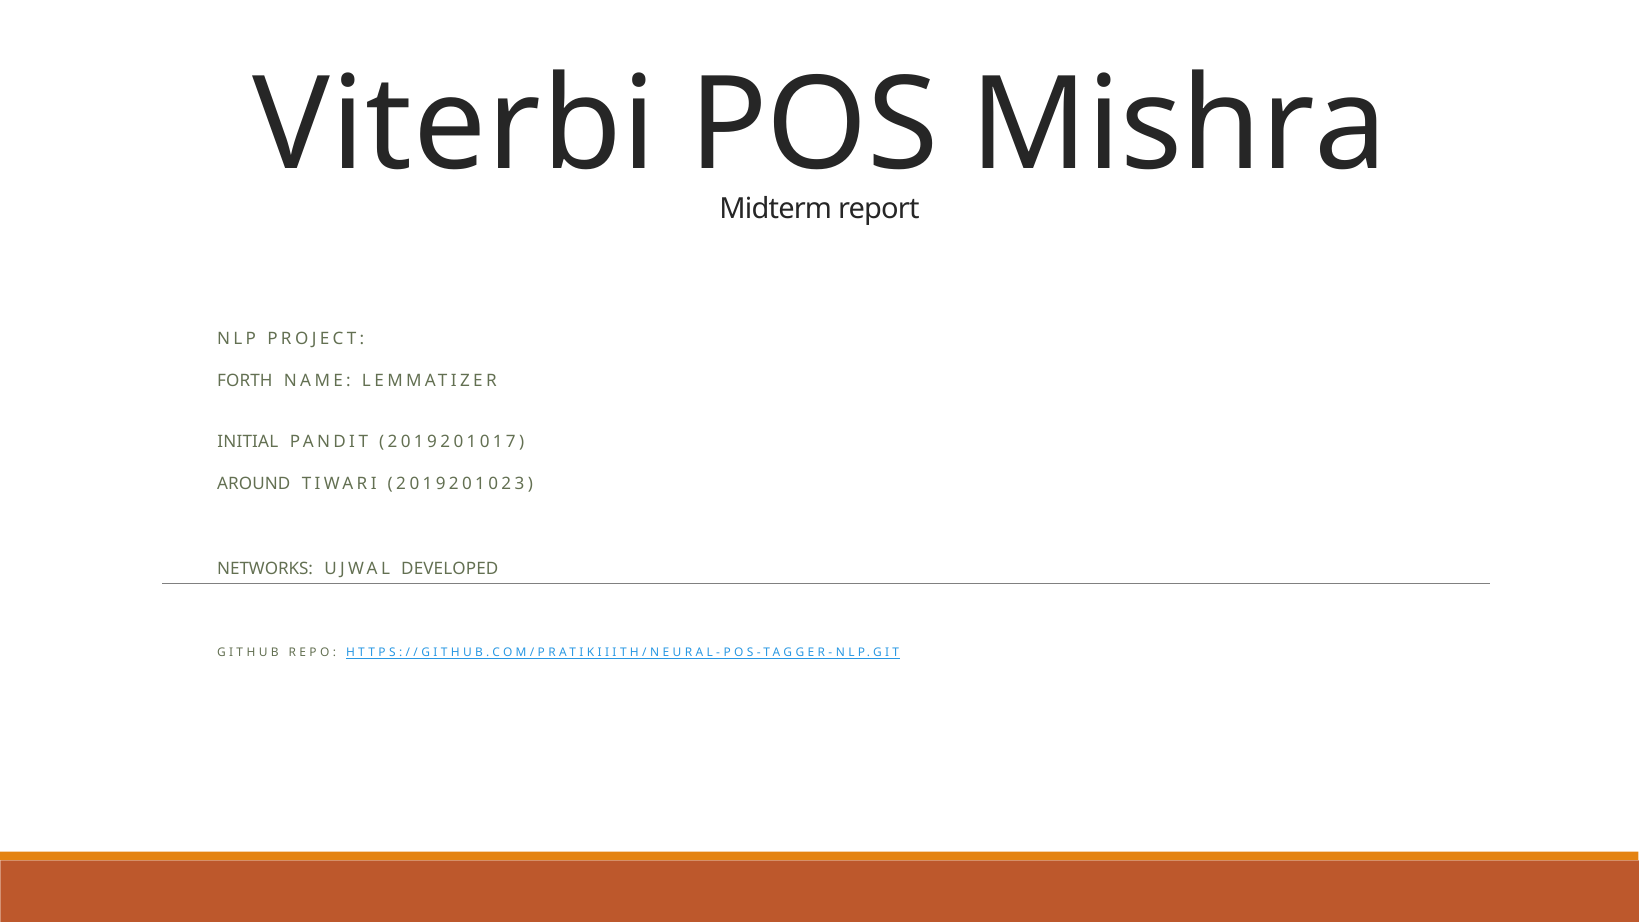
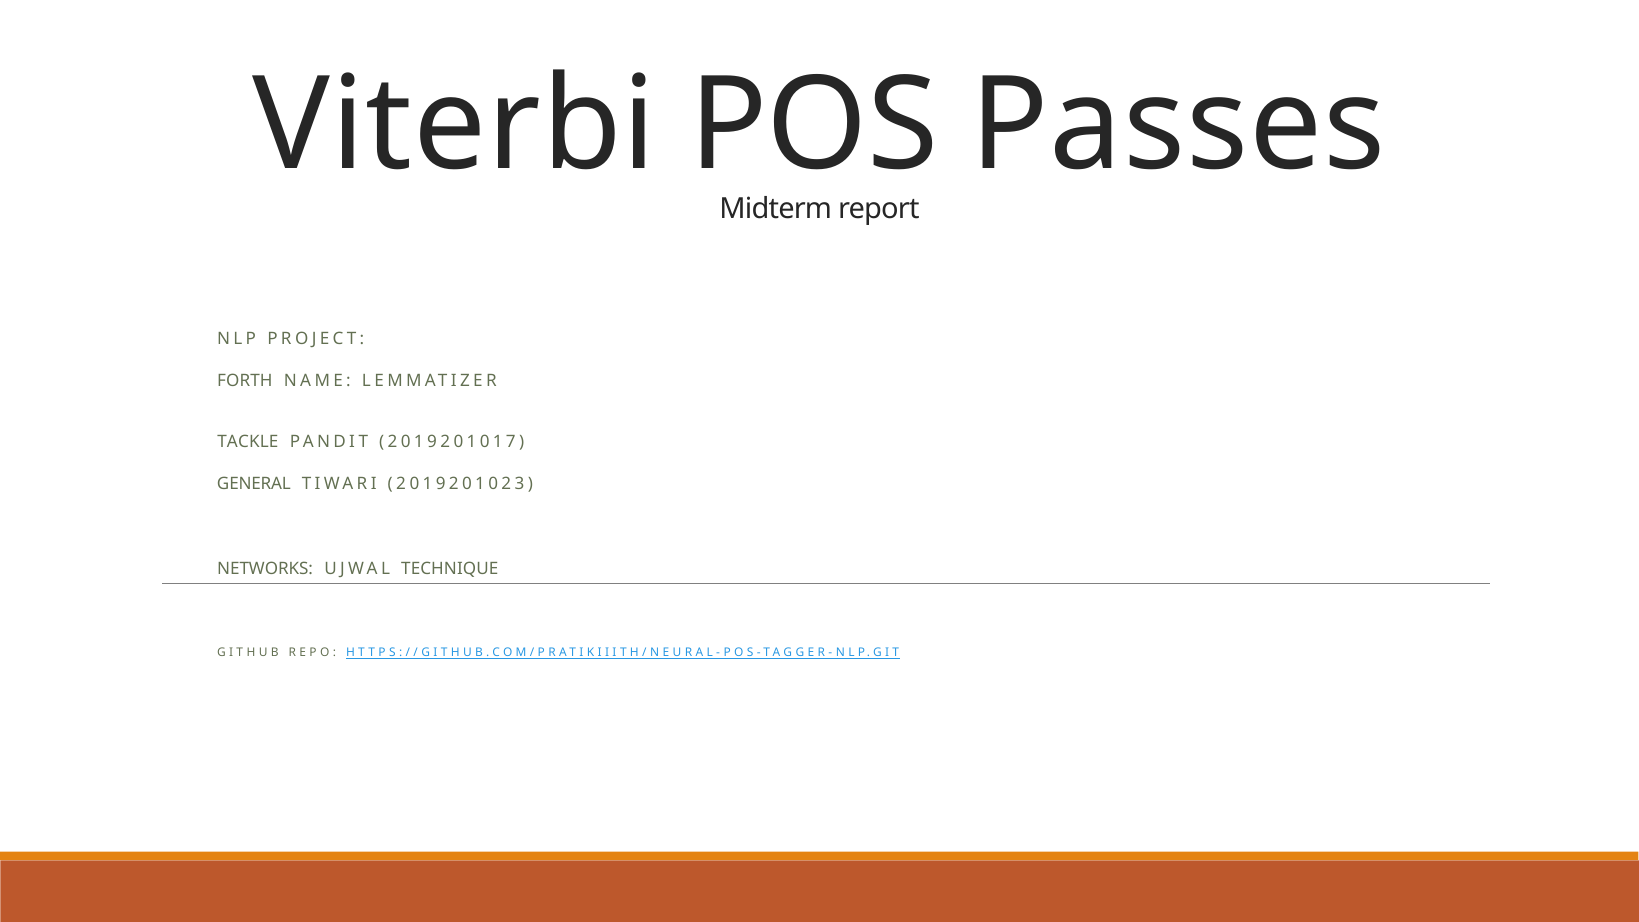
Mishra: Mishra -> Passes (1178, 126)
INITIAL: INITIAL -> TACKLE (248, 442)
AROUND: AROUND -> GENERAL (254, 484)
DEVELOPED: DEVELOPED -> TECHNIQUE (450, 569)
